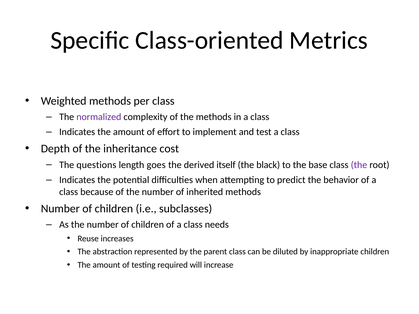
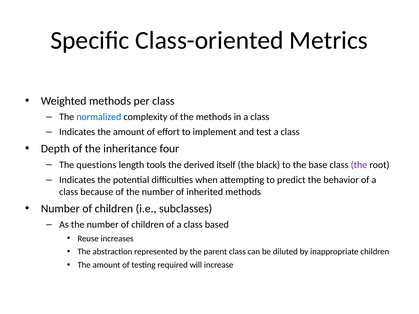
normalized colour: purple -> blue (99, 117)
cost: cost -> four (169, 149)
goes: goes -> tools (156, 165)
needs: needs -> based (217, 225)
